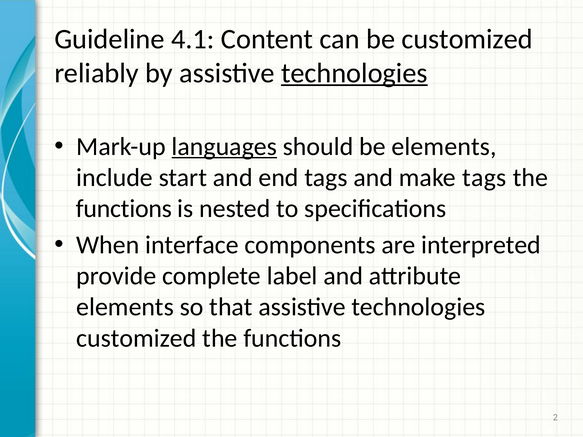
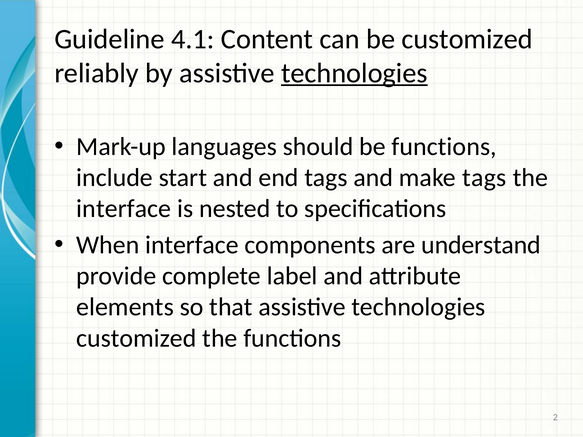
languages underline: present -> none (224, 147)
be elements: elements -> functions (444, 147)
functions: functions -> interface (124, 209)
interpreted: interpreted -> understand (481, 245)
